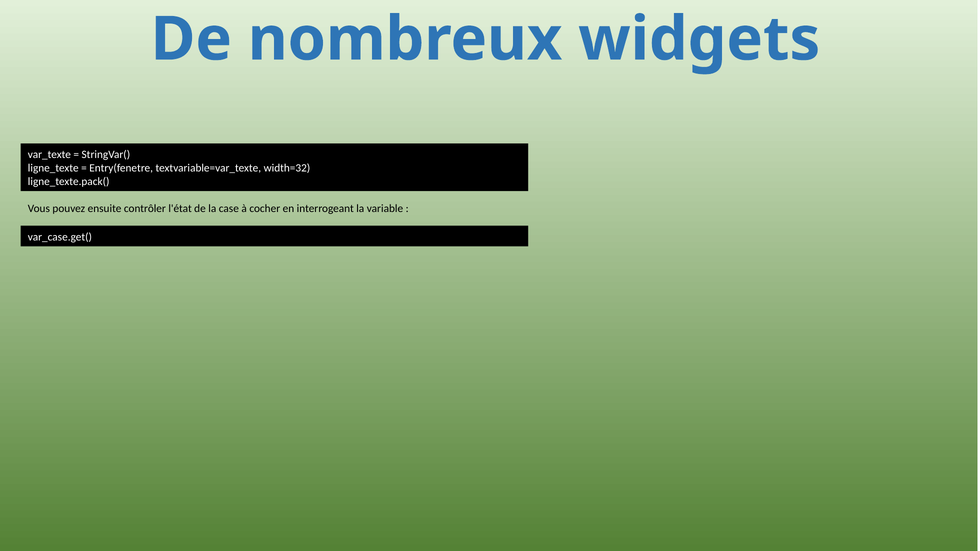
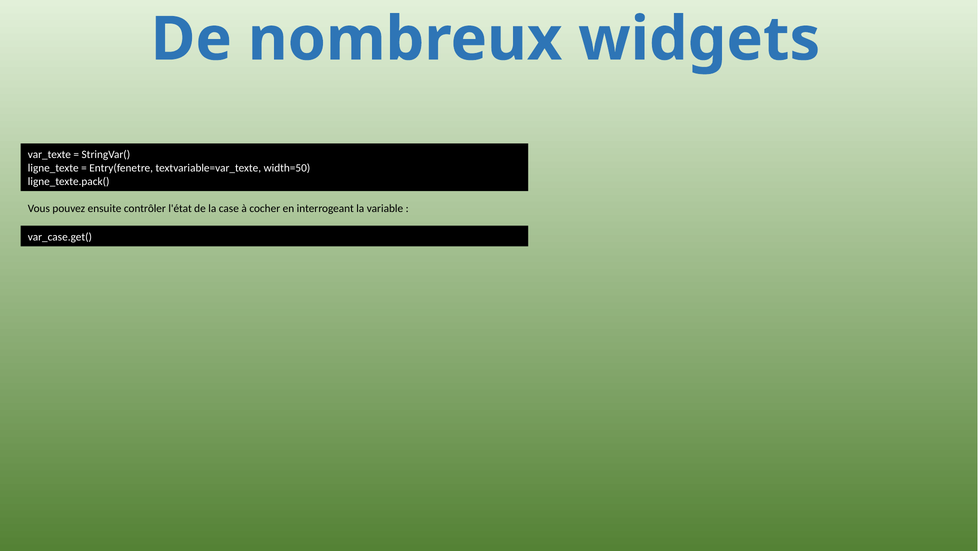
width=32: width=32 -> width=50 (287, 168)
